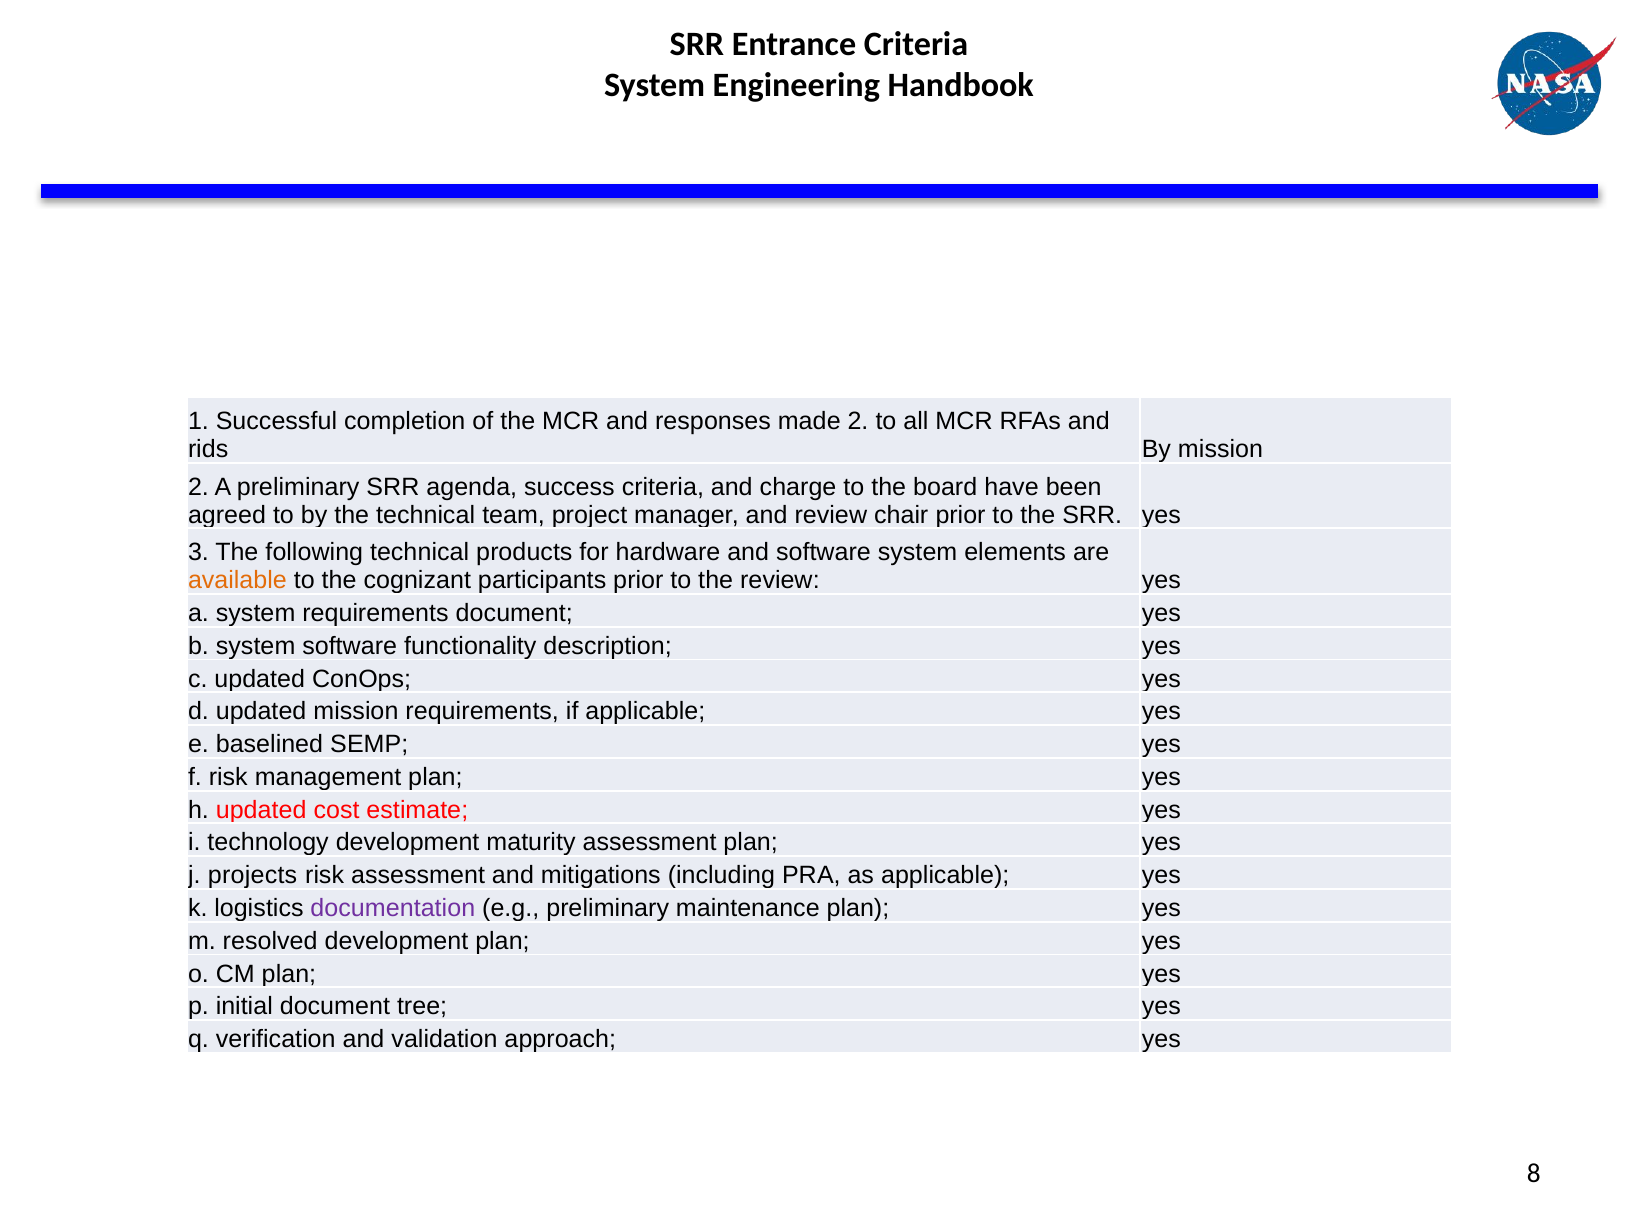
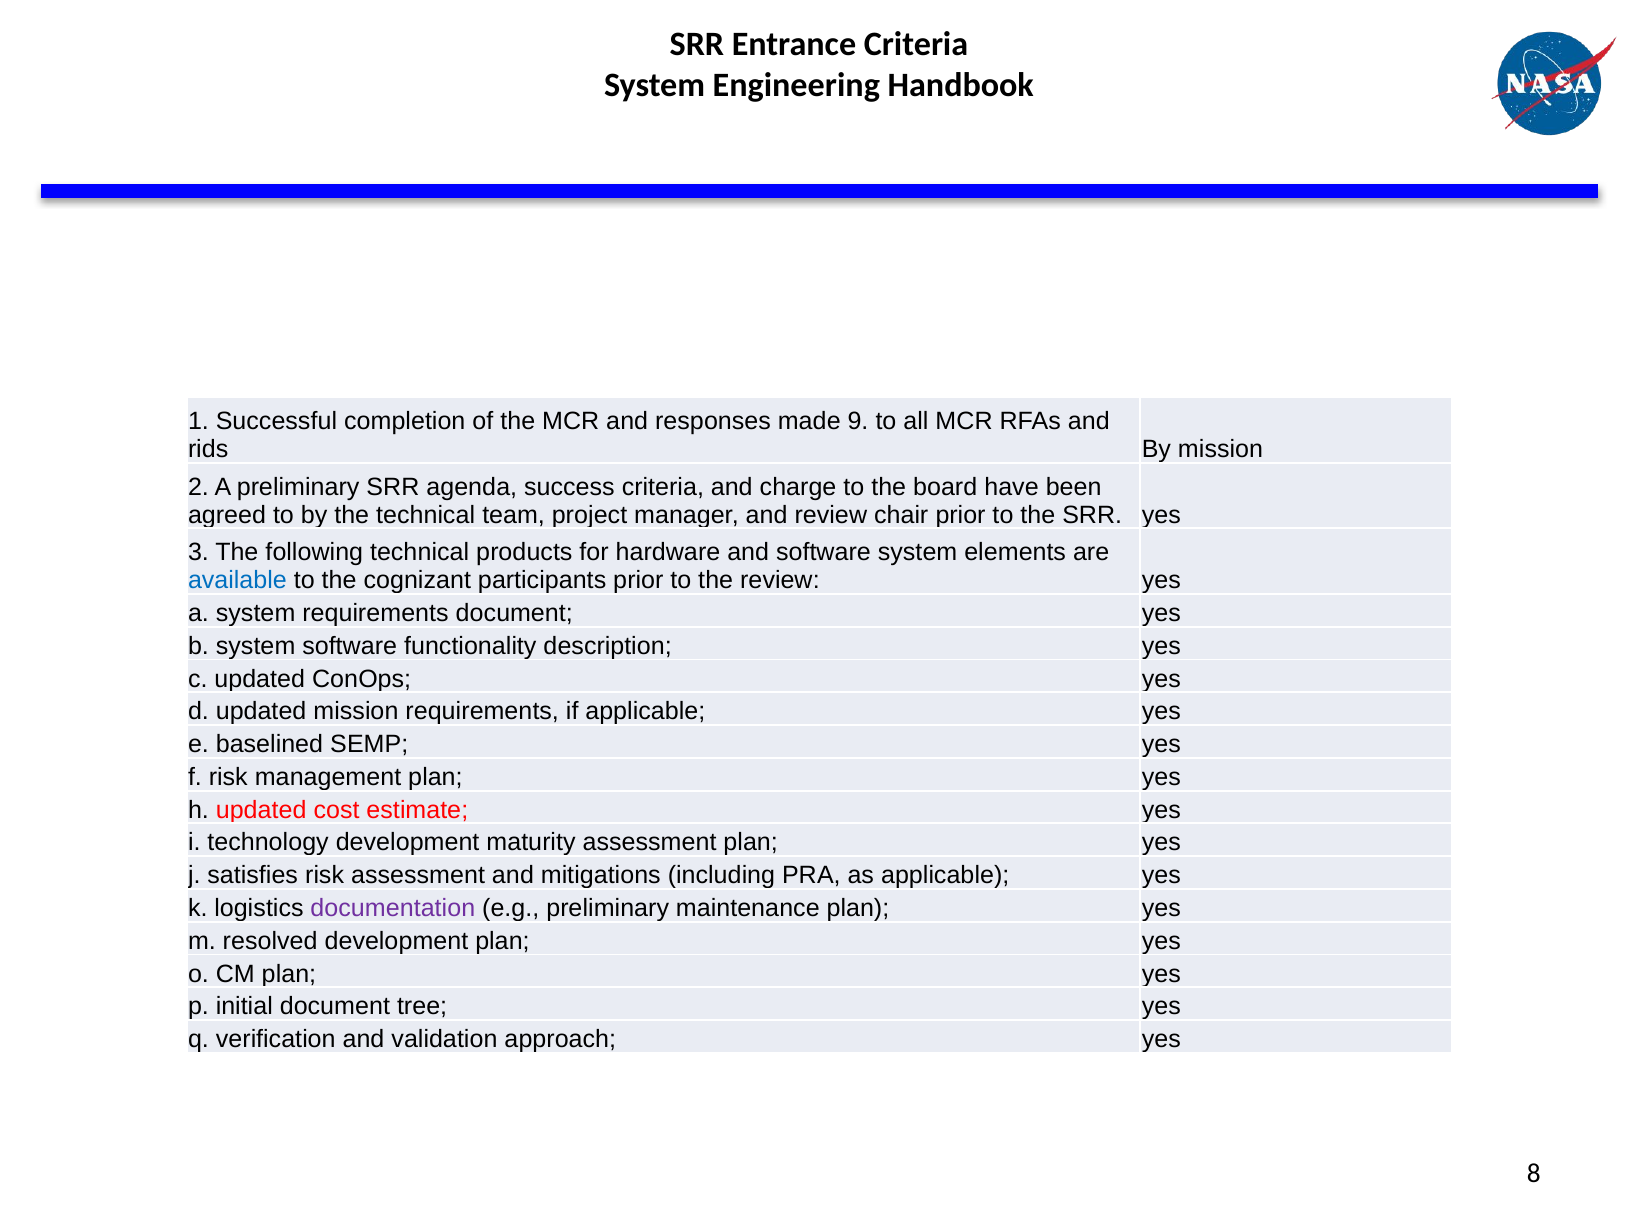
made 2: 2 -> 9 (858, 422)
available colour: orange -> blue (237, 581)
projects: projects -> satisfies (253, 876)
